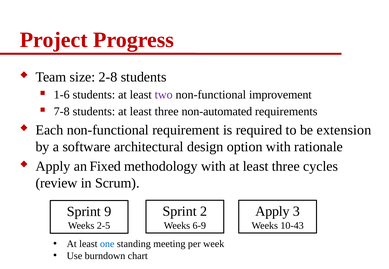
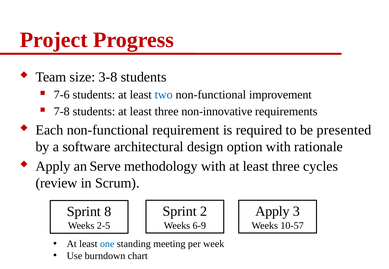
2-8: 2-8 -> 3-8 (108, 77)
1-6: 1-6 -> 7-6 (62, 95)
two colour: purple -> blue (164, 95)
non-automated: non-automated -> non-innovative (217, 112)
extension: extension -> presented (344, 130)
Fixed: Fixed -> Serve (105, 166)
9: 9 -> 8 (108, 212)
10-43: 10-43 -> 10-57 (292, 226)
